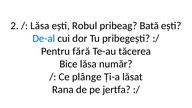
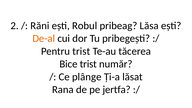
Lăsa: Lăsa -> Răni (40, 26)
Bată: Bată -> Lăsa (149, 26)
De-al colour: blue -> orange (44, 38)
Pentru fără: fără -> trist (81, 51)
Bice lăsa: lăsa -> trist (88, 64)
